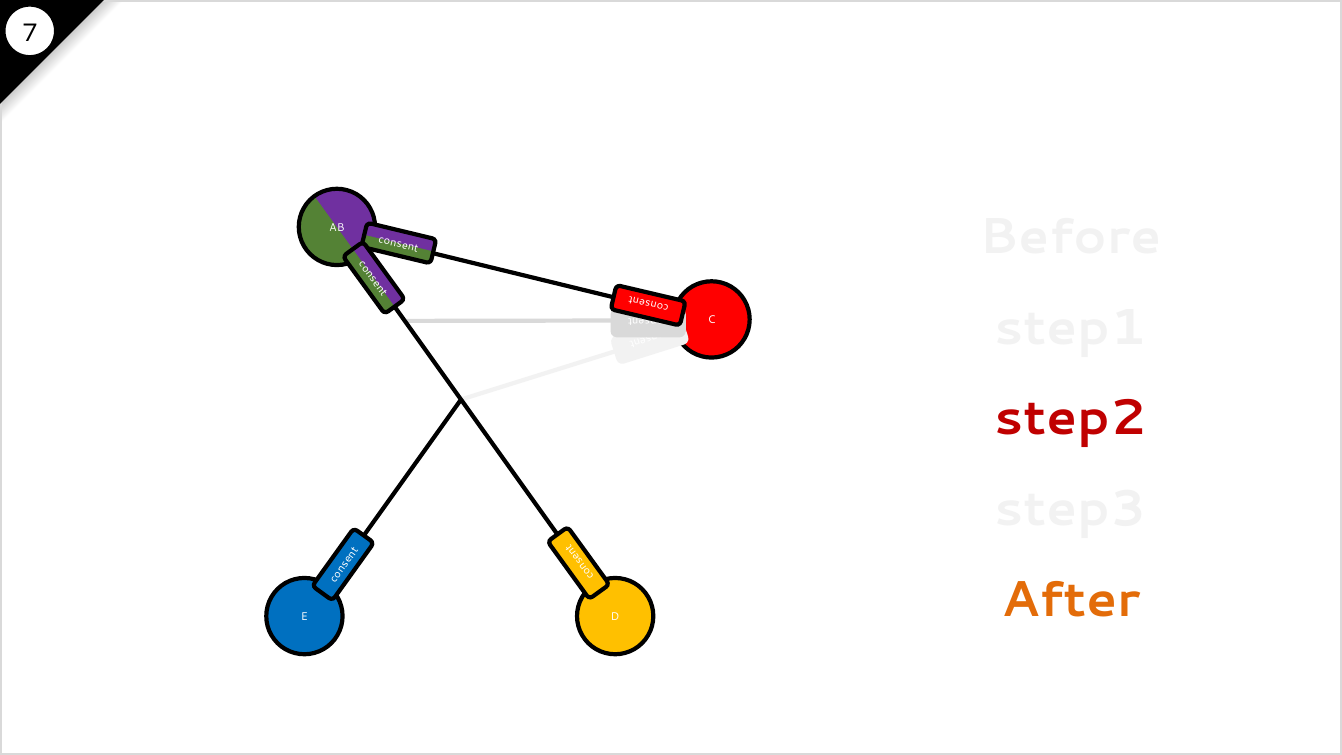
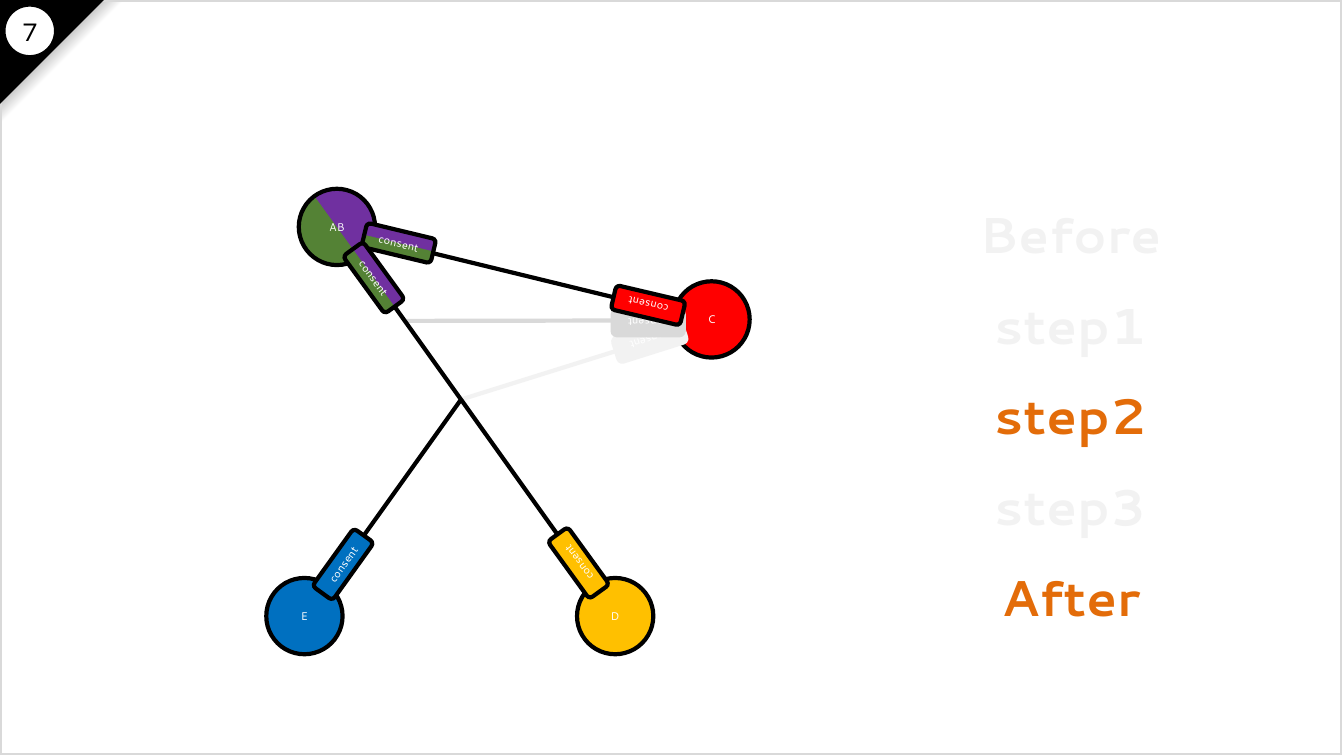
step2 colour: red -> orange (1071, 418)
